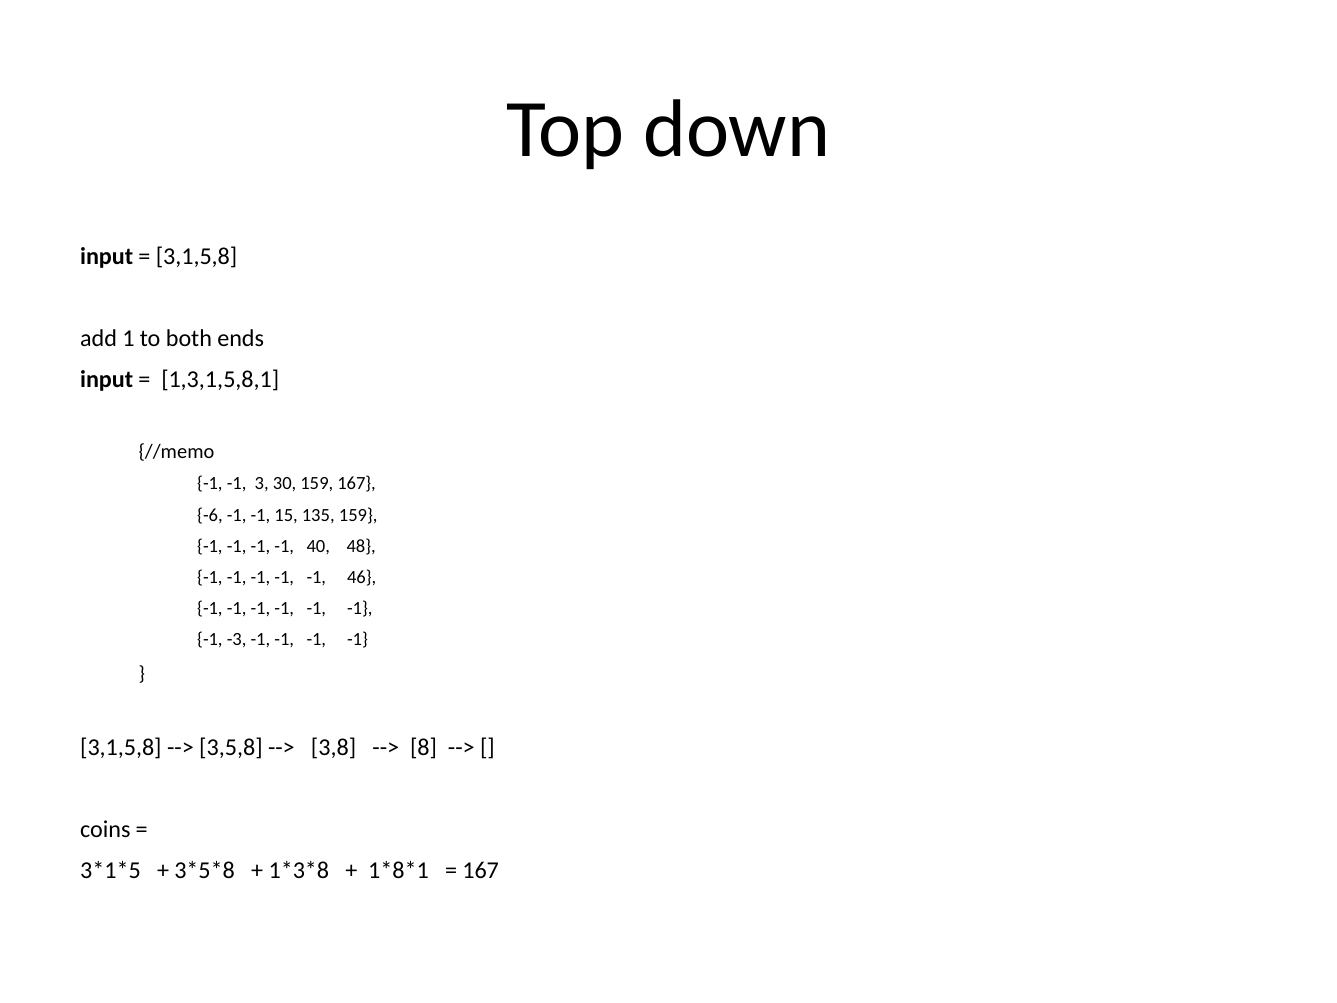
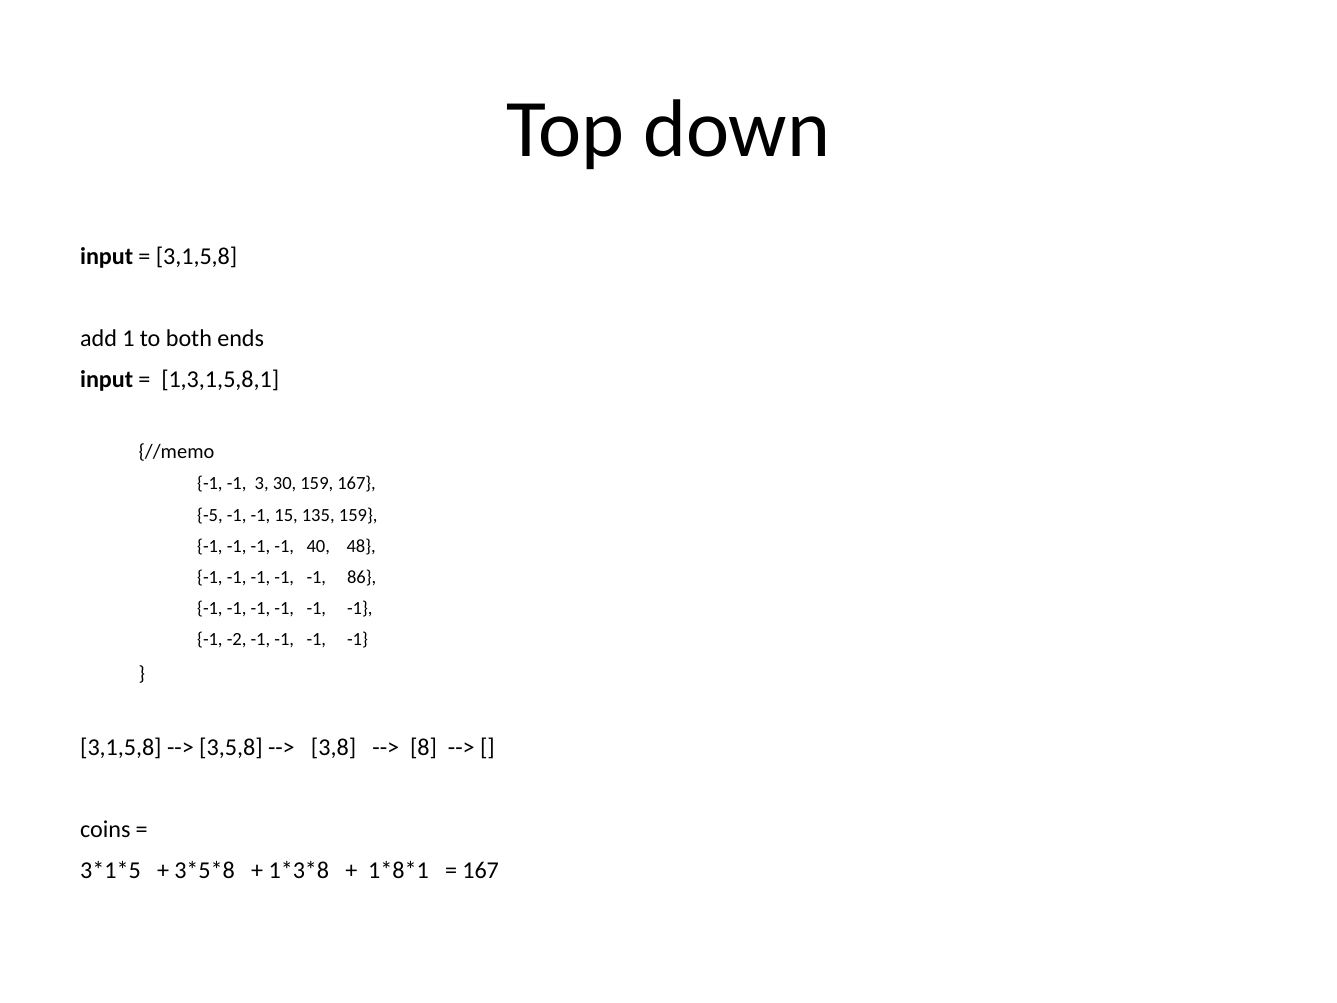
-6: -6 -> -5 (210, 515)
46: 46 -> 86 (362, 577)
-3: -3 -> -2 (237, 640)
